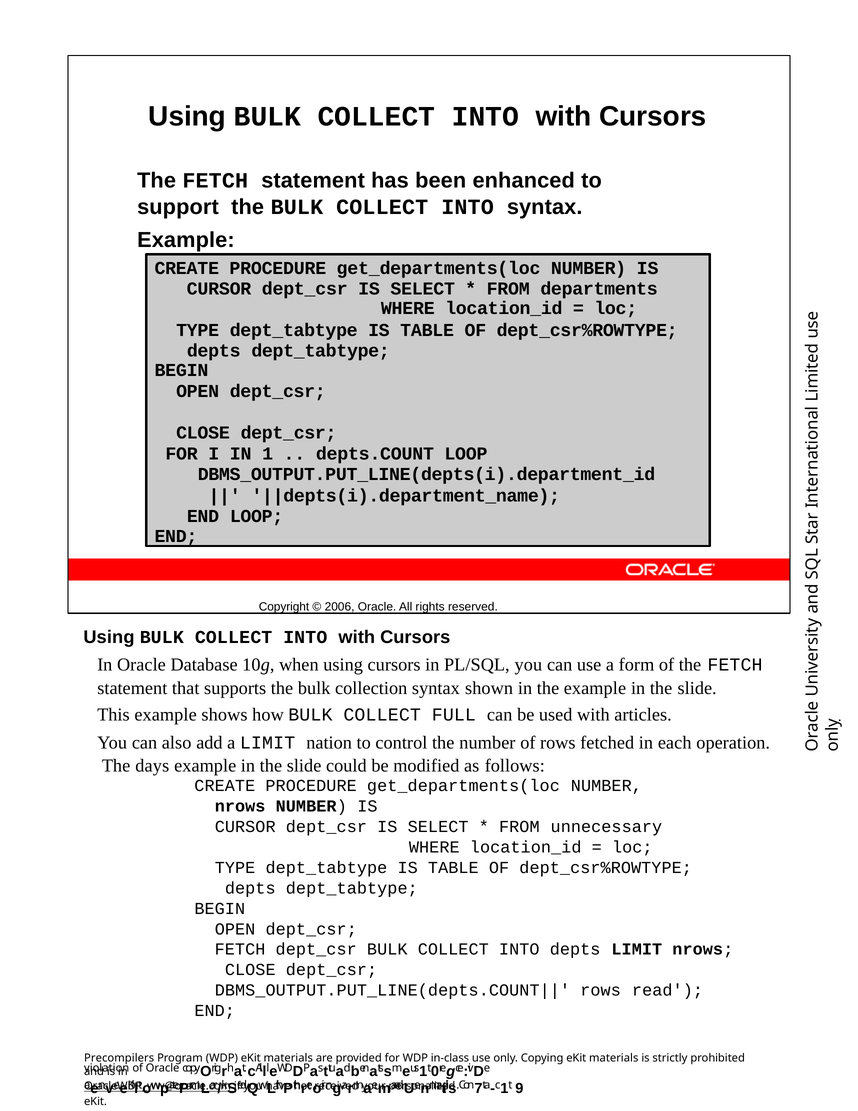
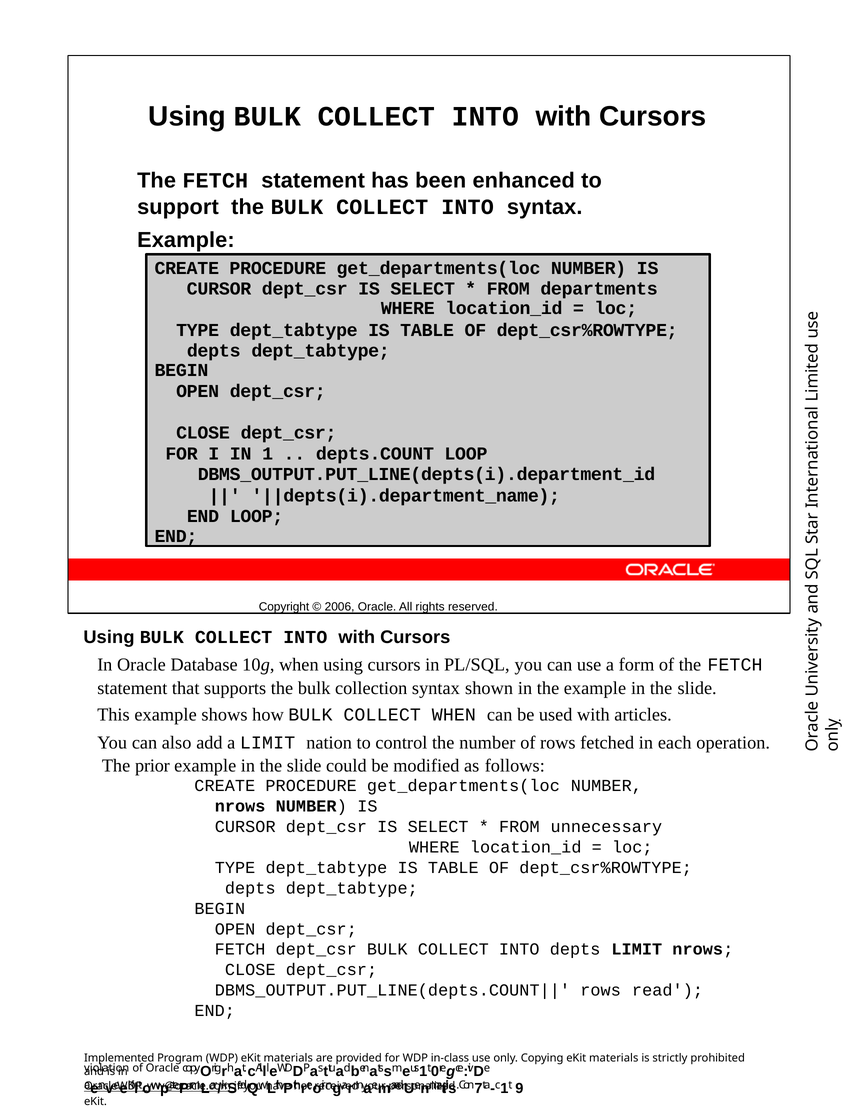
COLLECT FULL: FULL -> WHEN (454, 714)
days: days -> prior (152, 765)
Precompilers: Precompilers -> Implemented (119, 1058)
